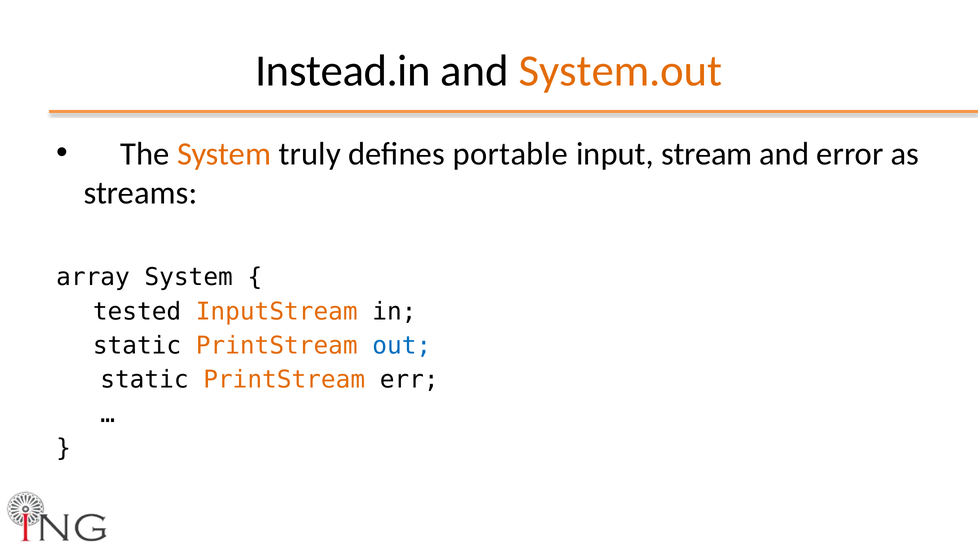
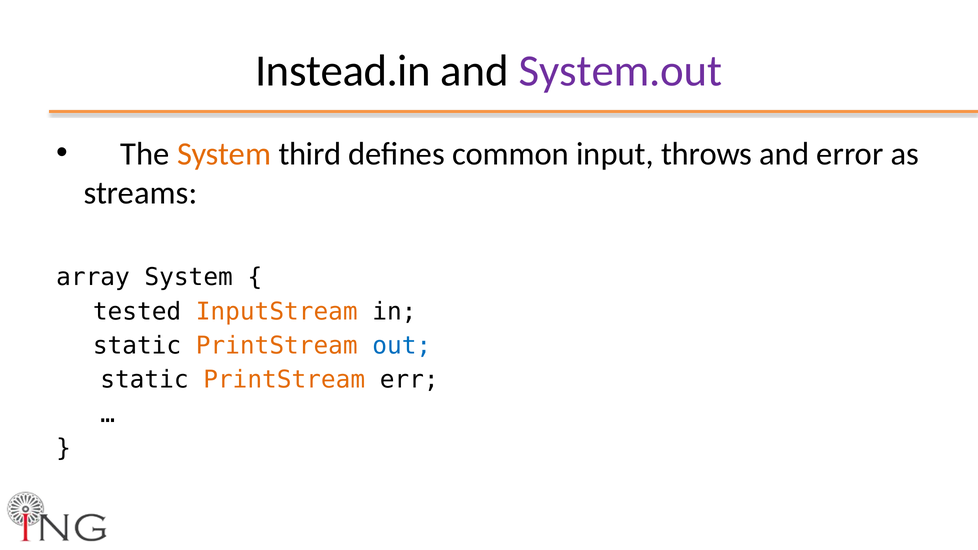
System.out colour: orange -> purple (621, 71)
truly: truly -> third (310, 154)
portable: portable -> common (511, 154)
stream: stream -> throws (707, 154)
